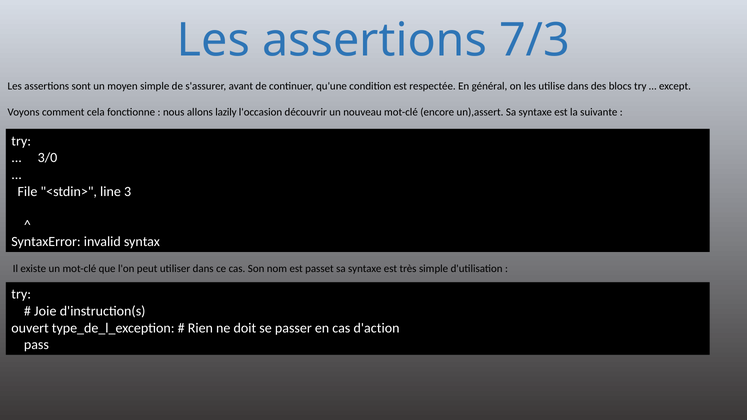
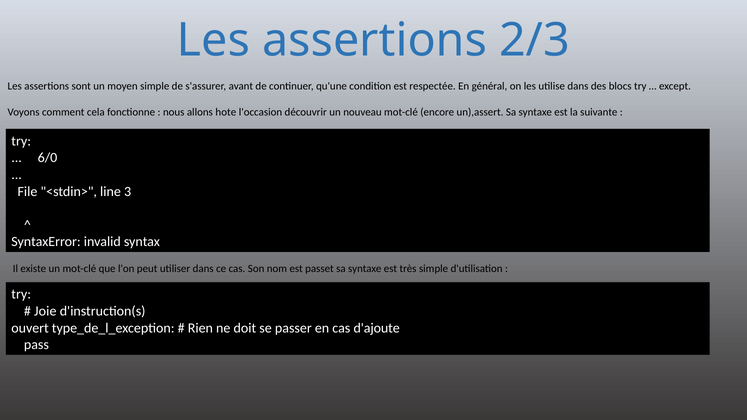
7/3: 7/3 -> 2/3 (535, 40)
lazily: lazily -> hote (226, 112)
3/0: 3/0 -> 6/0 (48, 158)
d'action: d'action -> d'ajoute (377, 328)
